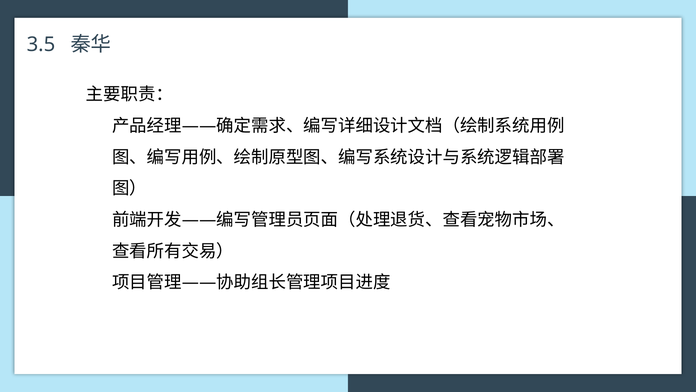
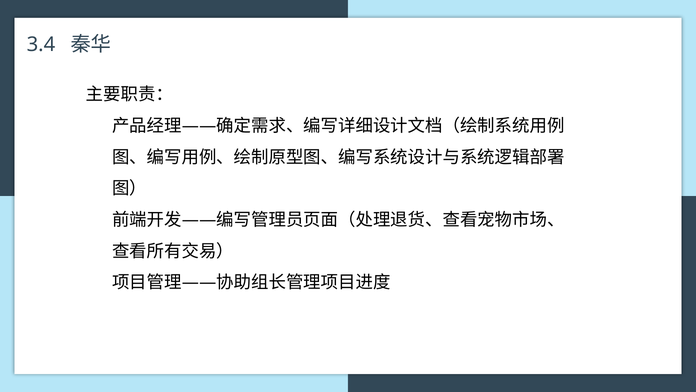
3.5: 3.5 -> 3.4 (41, 44)
